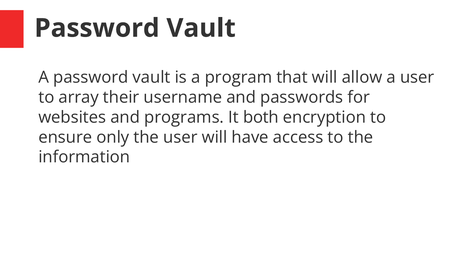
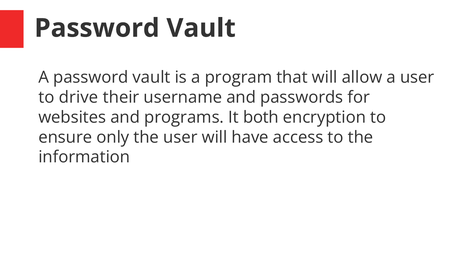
array: array -> drive (79, 97)
